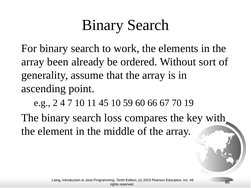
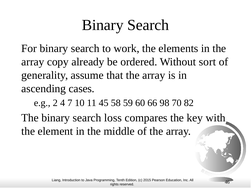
been: been -> copy (58, 62)
point: point -> cases (82, 89)
45 10: 10 -> 58 (116, 103)
67: 67 -> 98 (164, 103)
19: 19 -> 82 (189, 103)
